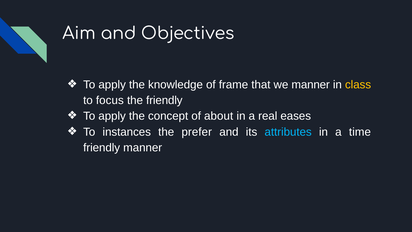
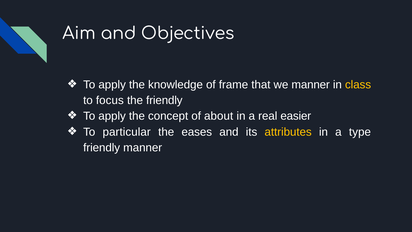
eases: eases -> easier (296, 116)
instances: instances -> particular (127, 132)
prefer: prefer -> eases (197, 132)
attributes colour: light blue -> yellow (288, 132)
time: time -> type (360, 132)
